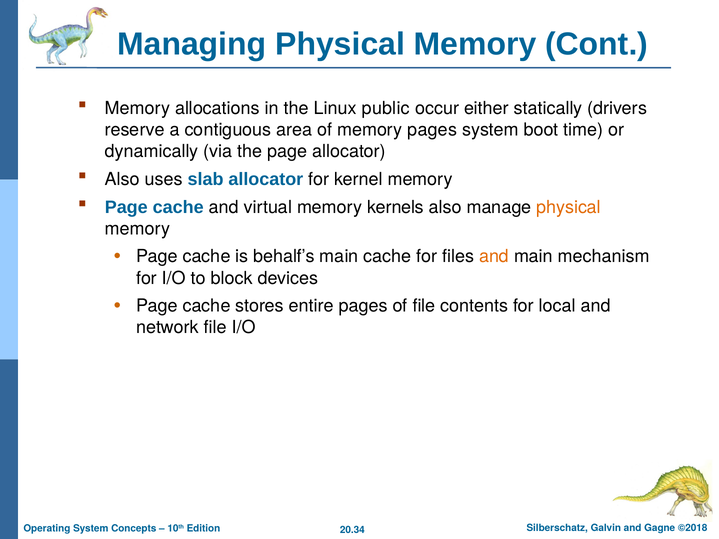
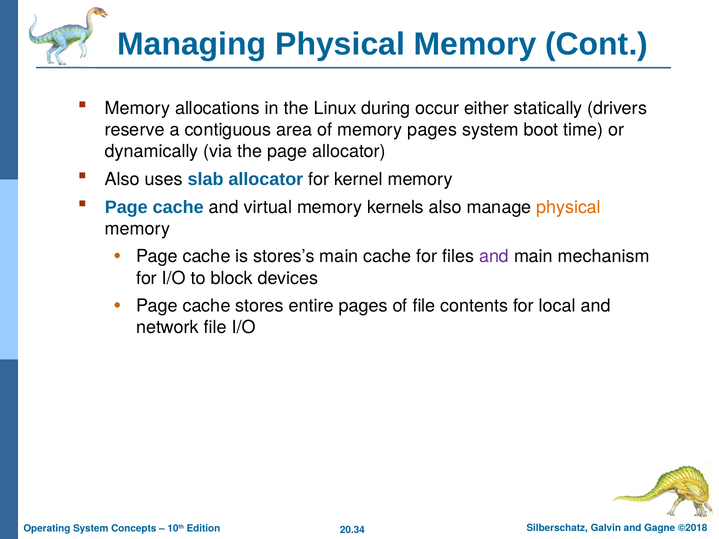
public: public -> during (386, 108)
behalf’s: behalf’s -> stores’s (284, 257)
and colour: orange -> purple (494, 257)
